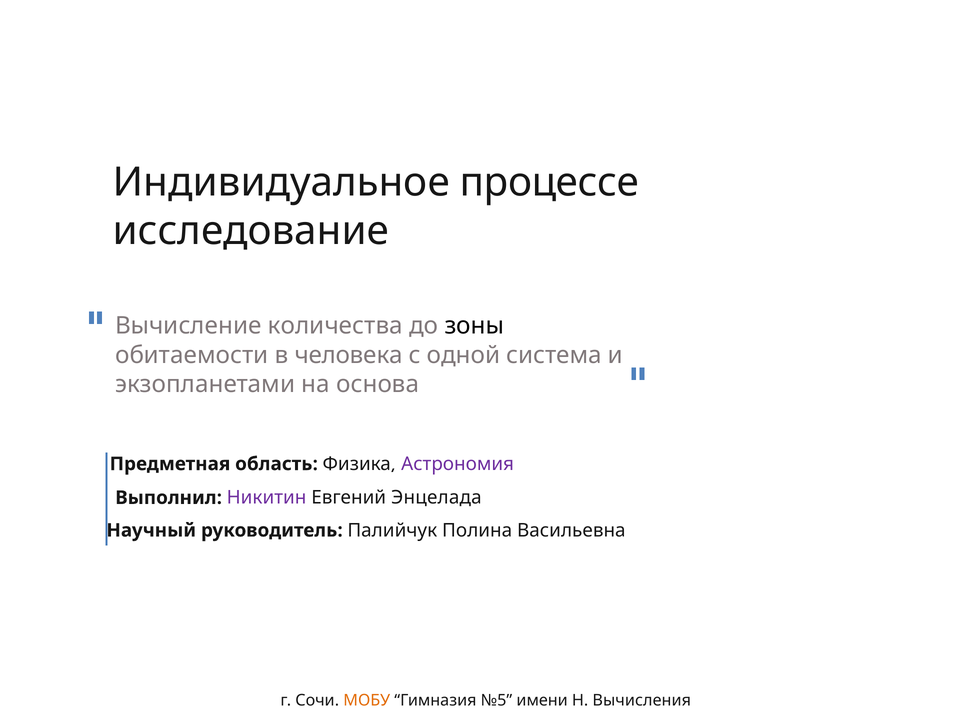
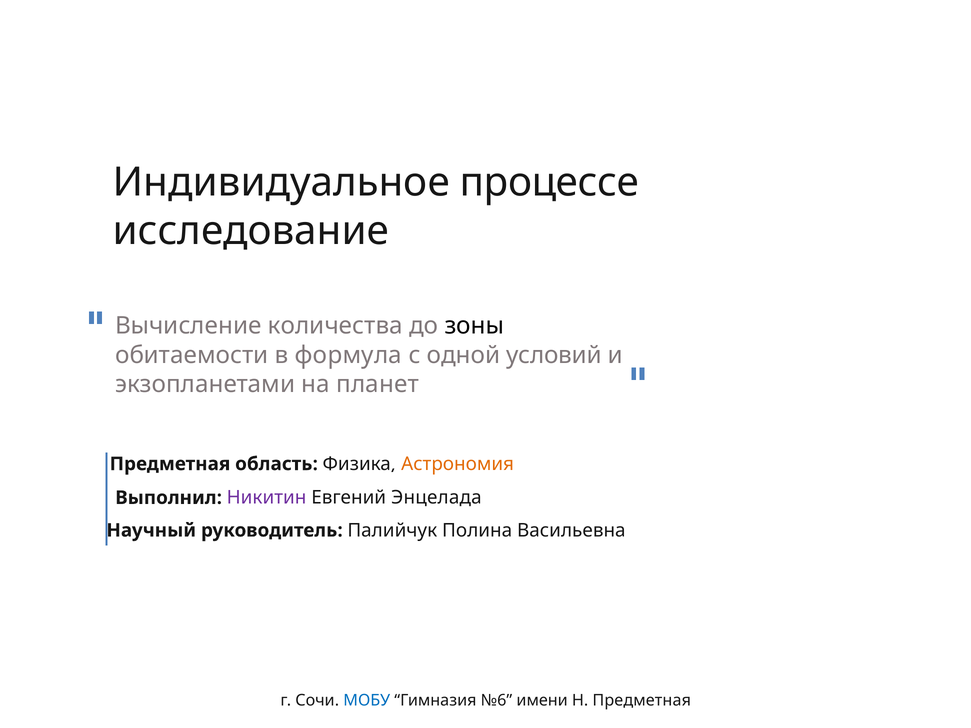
человека: человека -> формула (348, 355)
система: система -> условий (554, 355)
основа: основа -> планет (378, 384)
Астрономия colour: purple -> orange (458, 464)
МОБУ colour: orange -> blue (367, 701)
№5: №5 -> №6 (497, 701)
Н Вычисления: Вычисления -> Предметная (642, 701)
